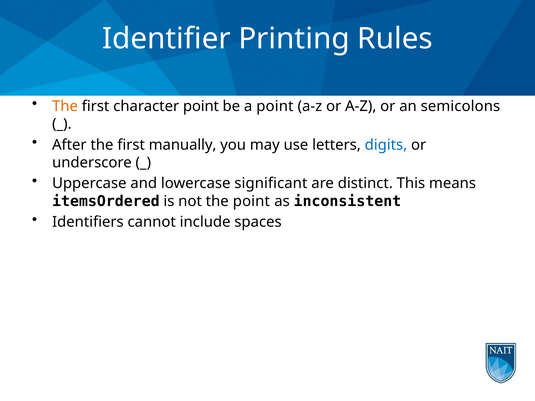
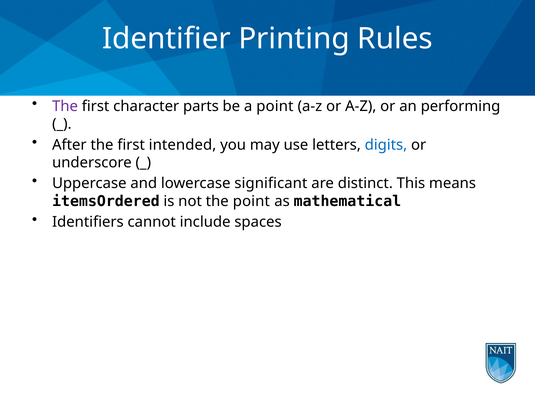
The colour: orange -> purple (65, 106)
character point: point -> parts (201, 106)
semicolons: semicolons -> performing (460, 106)
manually: manually -> intended (182, 145)
inconsistent: inconsistent -> mathematical (347, 201)
